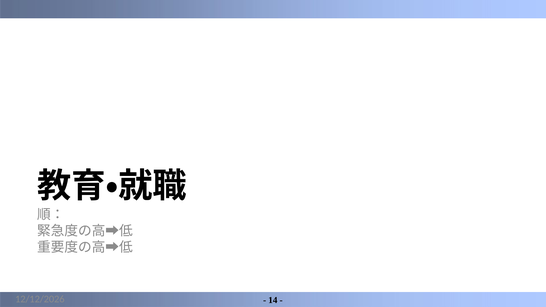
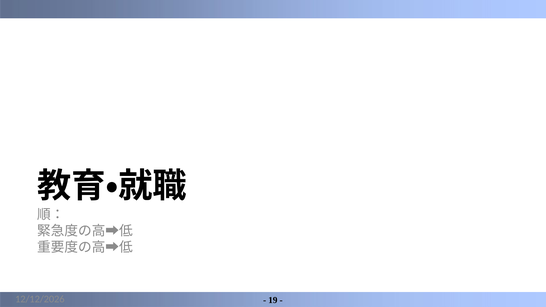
14: 14 -> 19 (273, 300)
